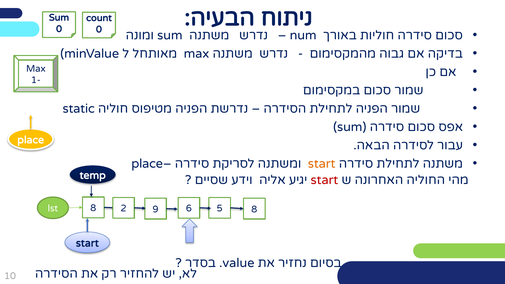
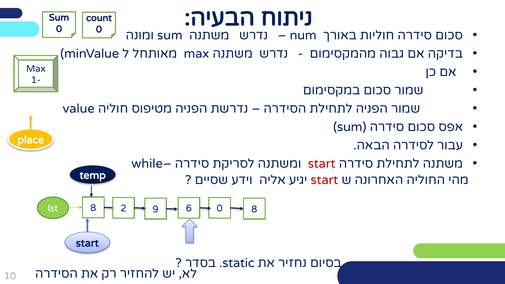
static: static -> value (79, 109)
place: place -> while (147, 164)
start colour: orange -> red (322, 164)
8 5: 5 -> 0 (220, 208)
value: value -> static (239, 263)
